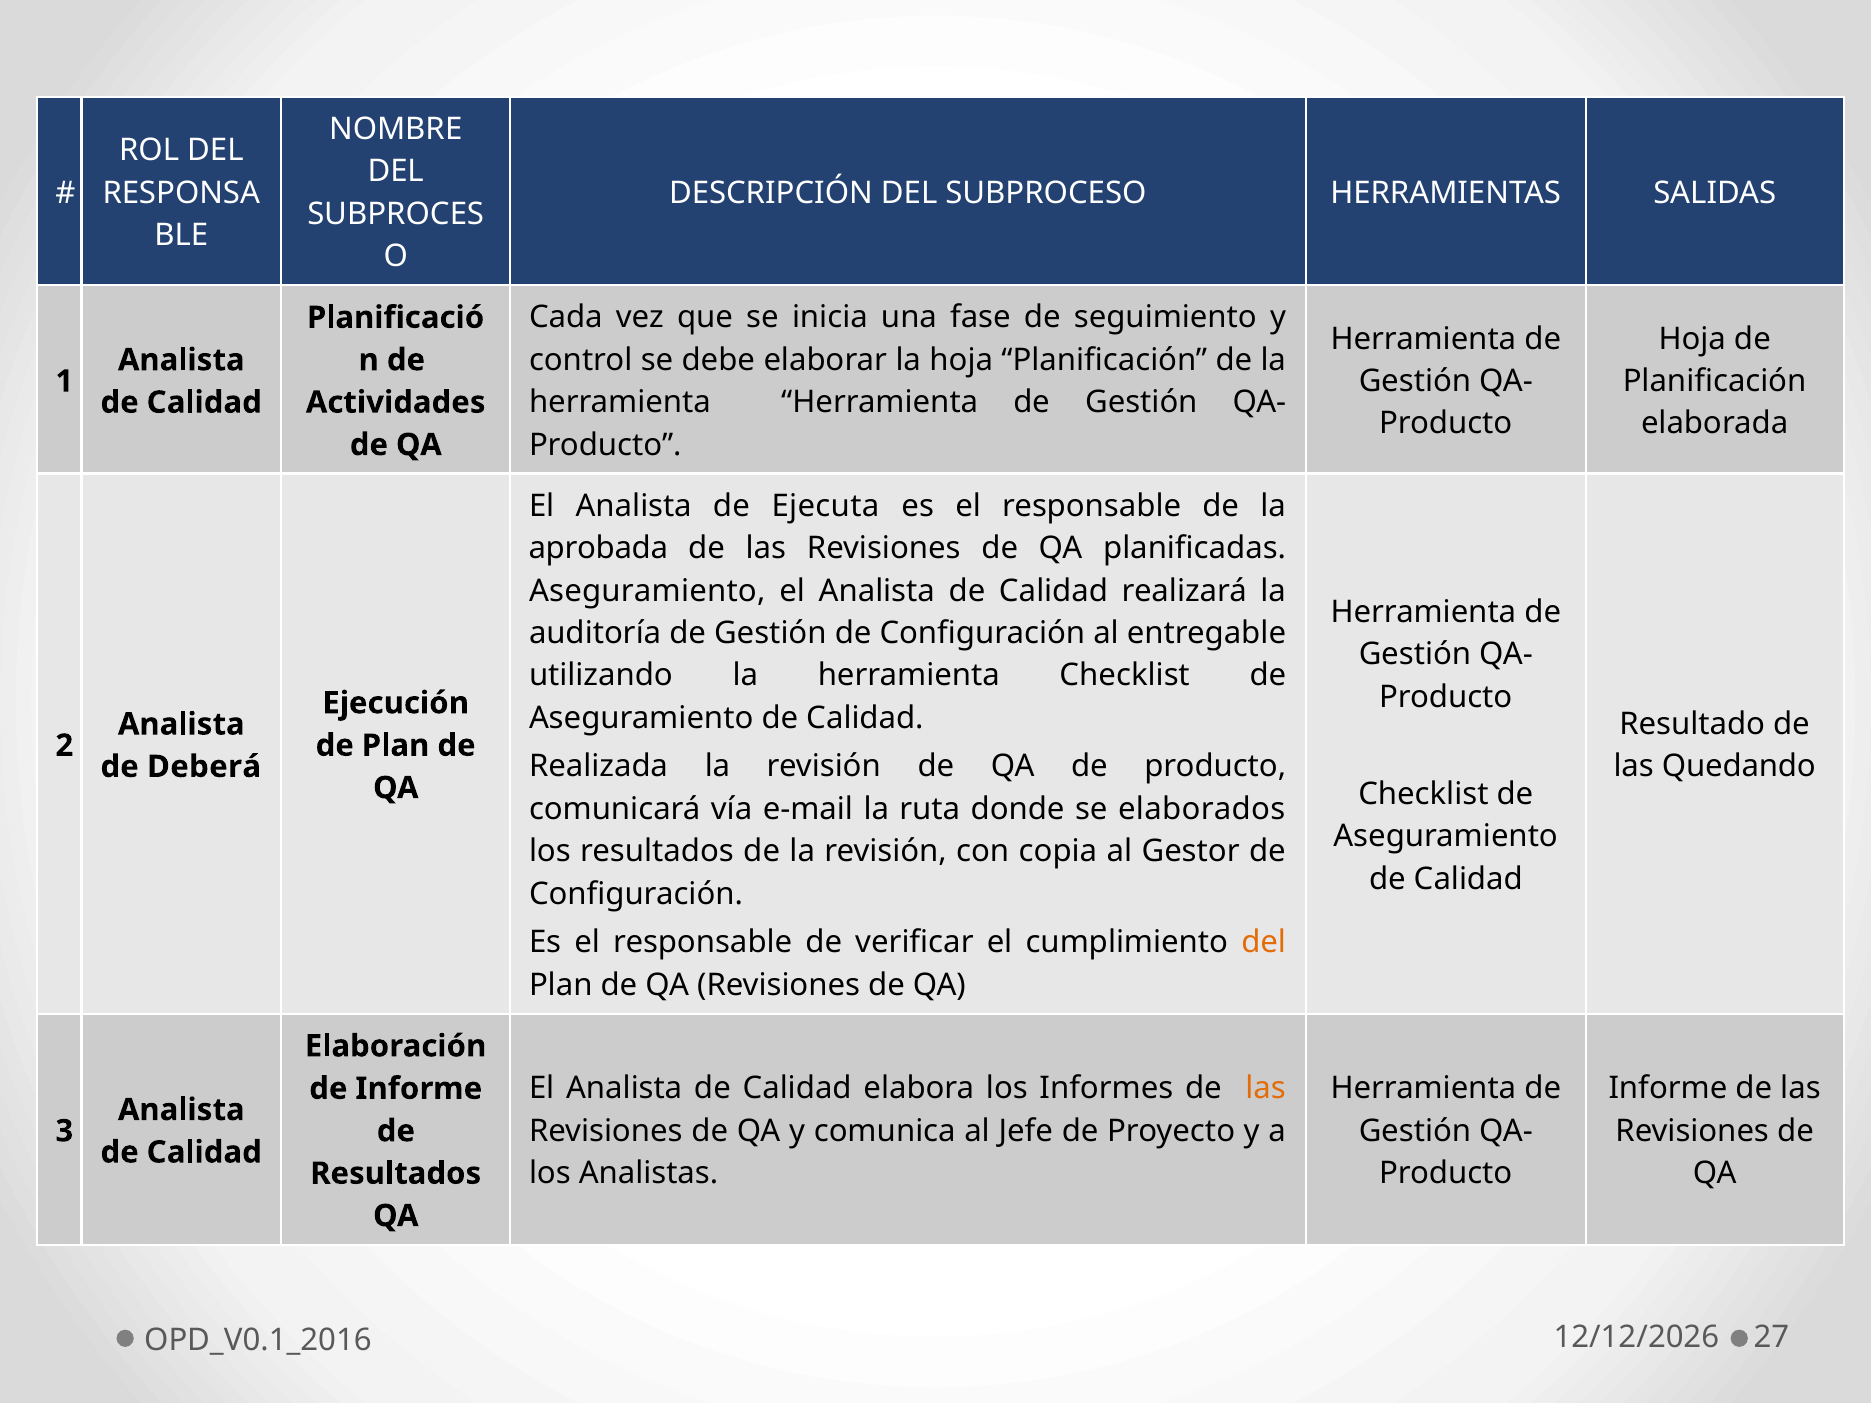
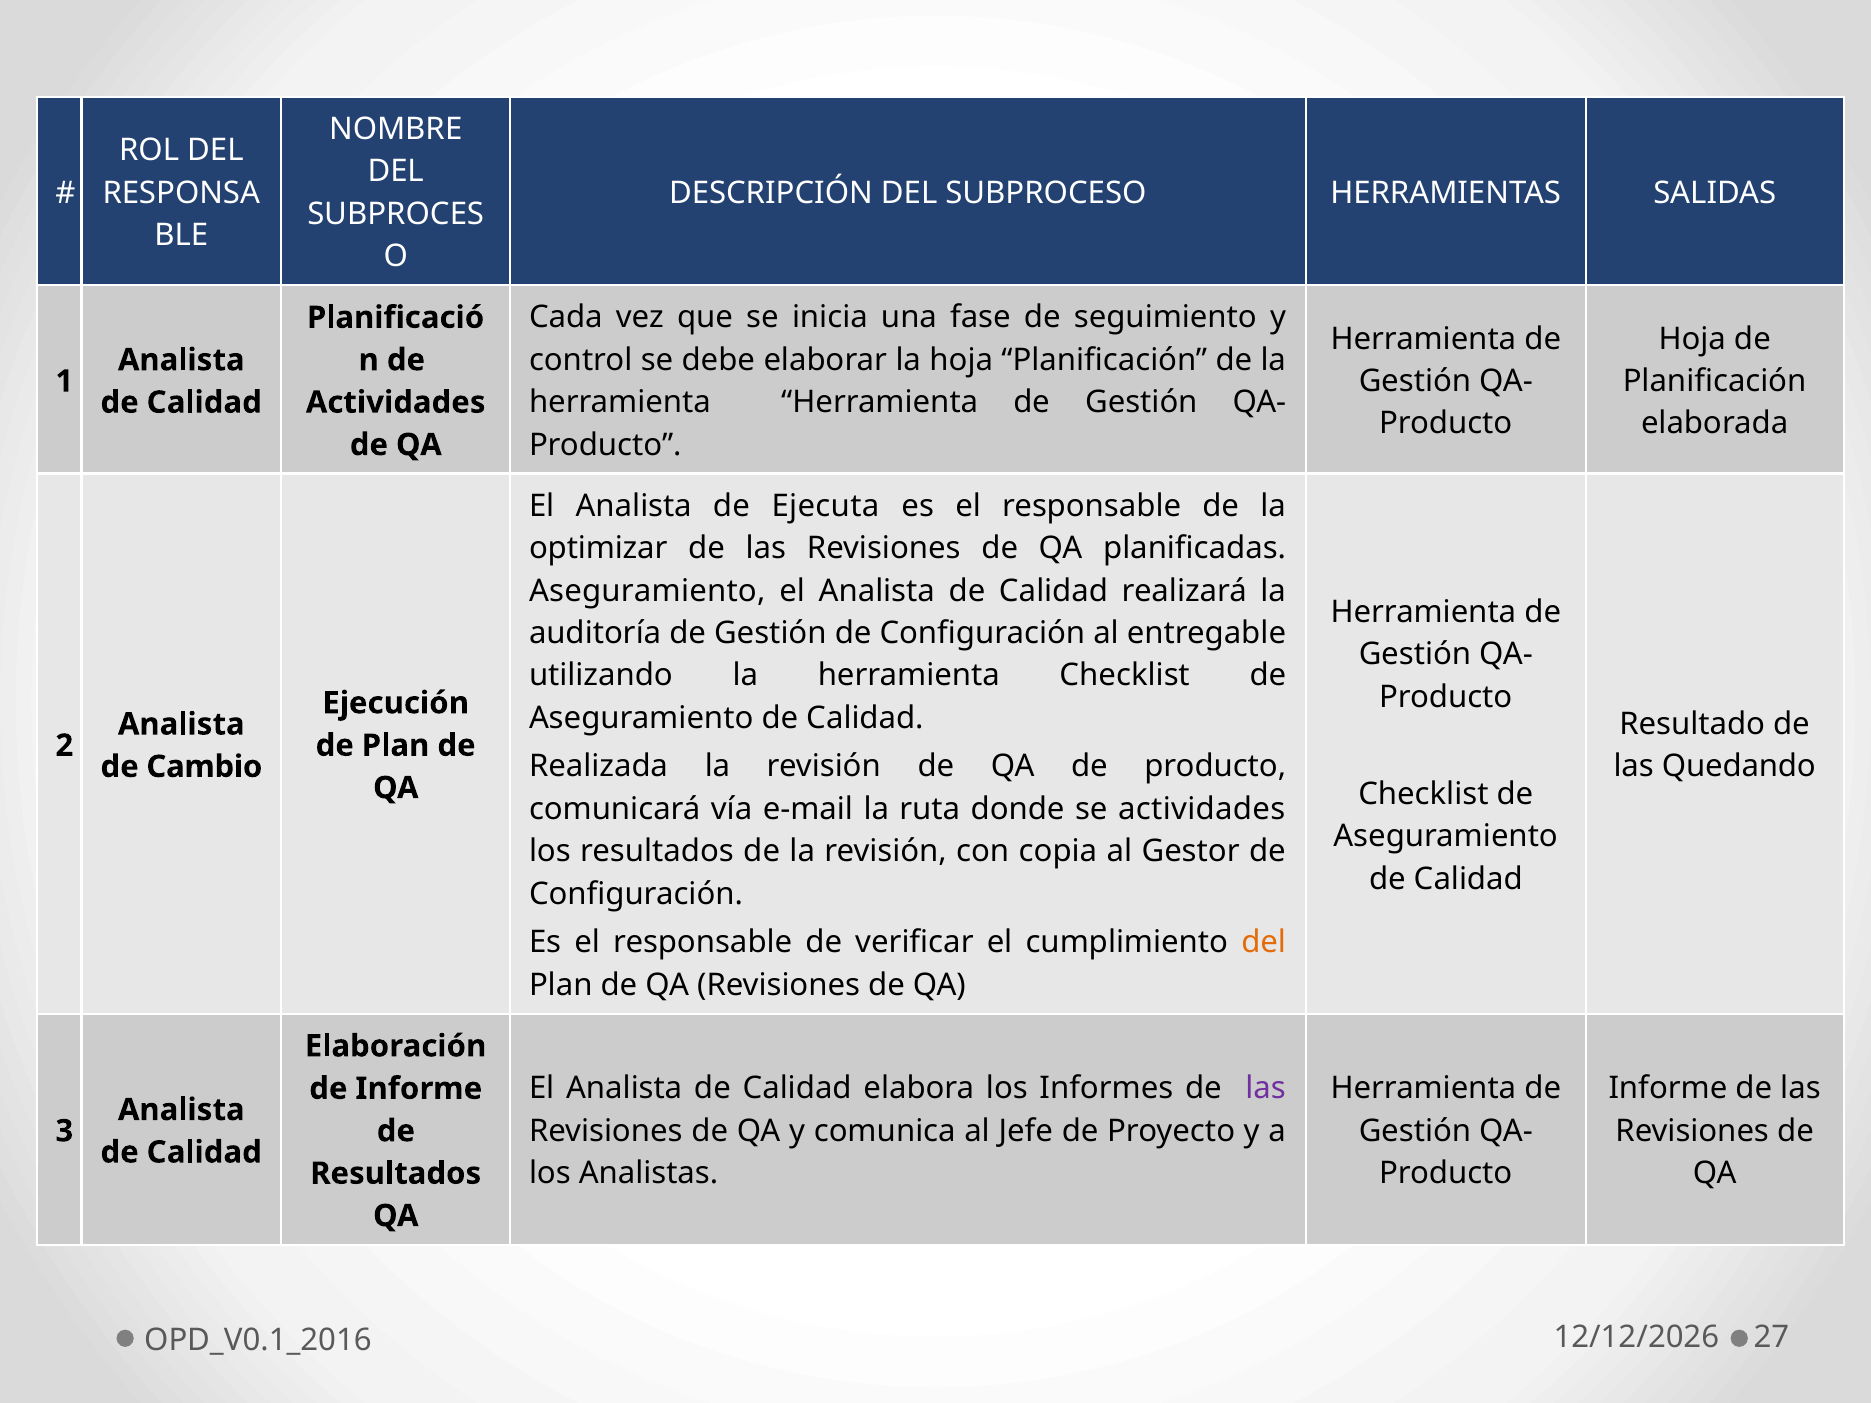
aprobada: aprobada -> optimizar (598, 548)
Deberá: Deberá -> Cambio (204, 767)
se elaborados: elaborados -> actividades (1202, 809)
las colour: orange -> purple (1266, 1089)
